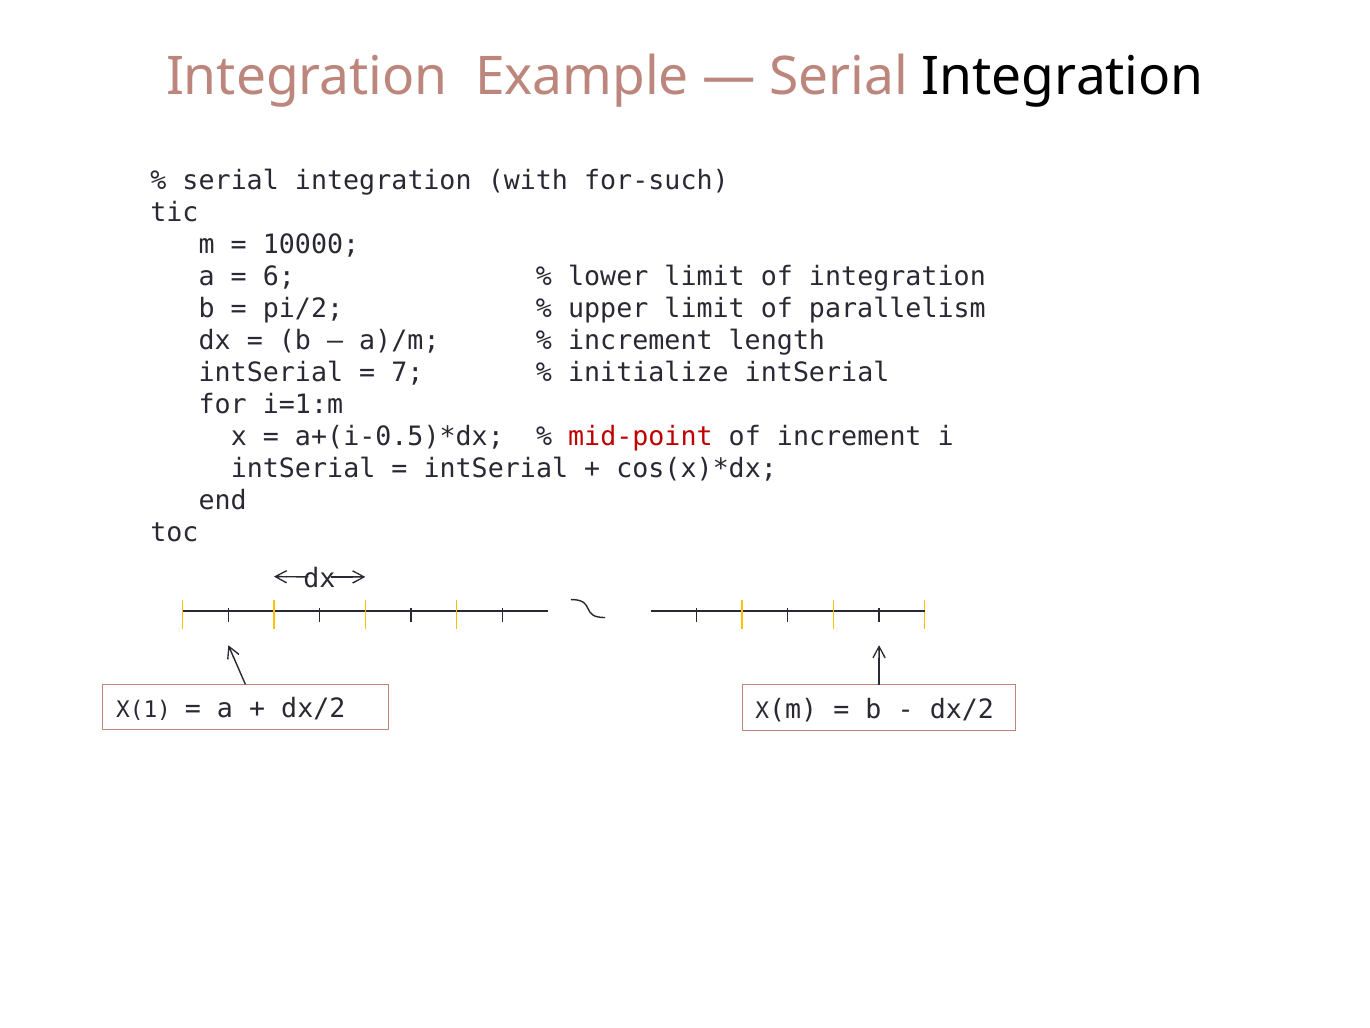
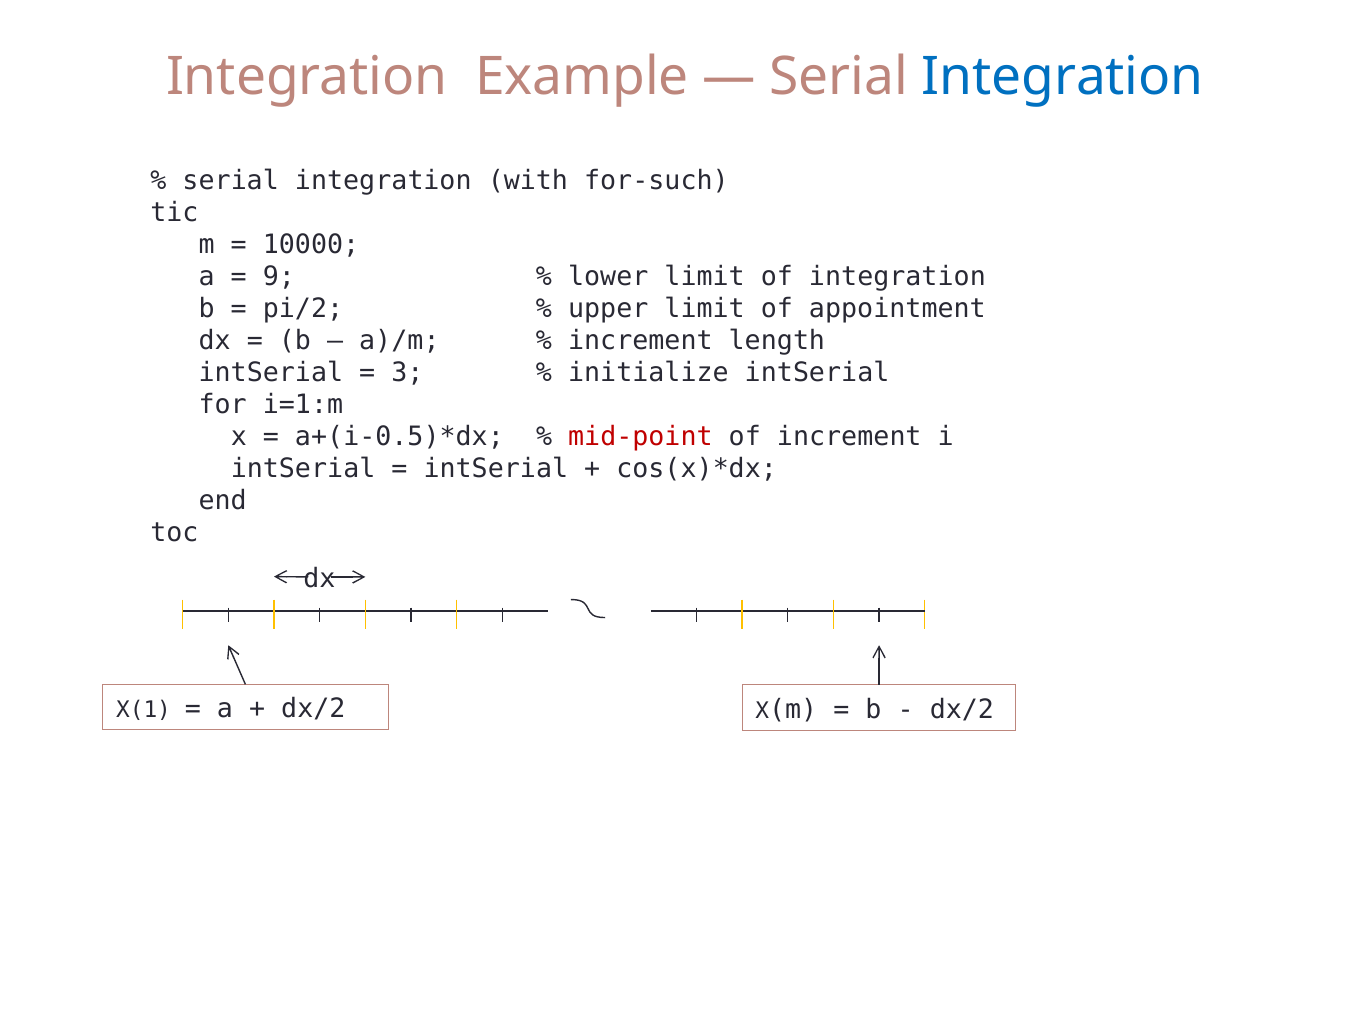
Integration colour: black -> blue (1063, 77)
6: 6 -> 9 (279, 277)
parallelism: parallelism -> appointment (897, 309)
7: 7 -> 3 (407, 373)
